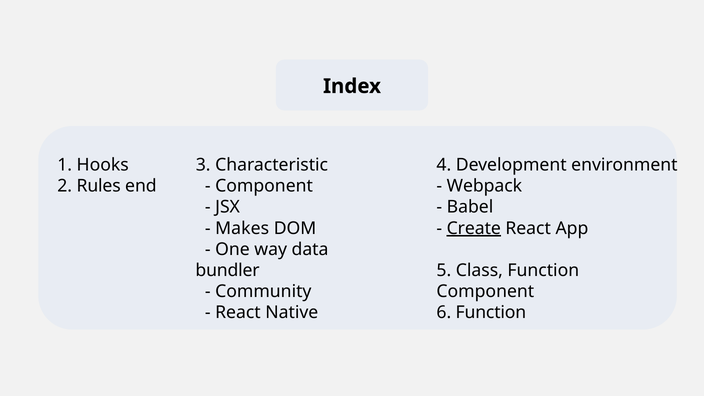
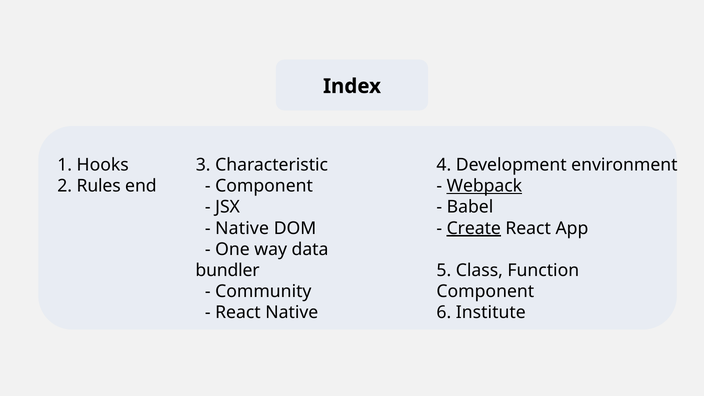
Webpack underline: none -> present (484, 186)
Makes: Makes -> Native (242, 228)
6 Function: Function -> Institute (491, 313)
